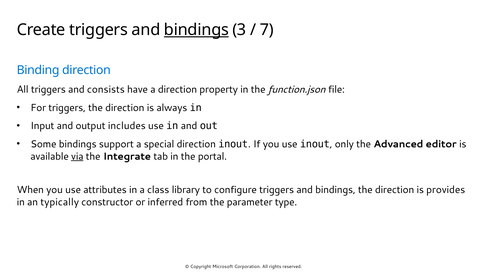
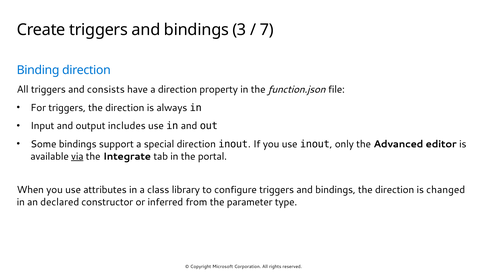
bindings underline: present -> none (196, 30)
provides: provides -> changed (446, 190)
typically: typically -> declared (60, 202)
